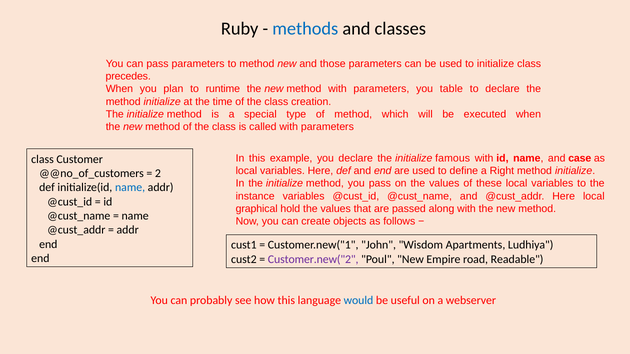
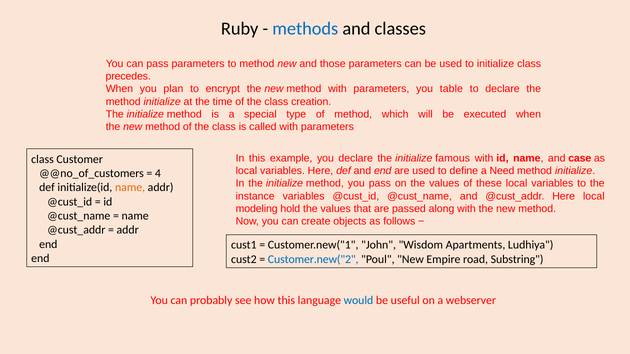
runtime: runtime -> encrypt (223, 89)
Right: Right -> Need (502, 171)
2: 2 -> 4 (158, 174)
name colour: blue -> orange (130, 188)
graphical: graphical -> modeling (257, 209)
Customer.new("2 colour: purple -> blue (313, 259)
Readable: Readable -> Substring (517, 259)
